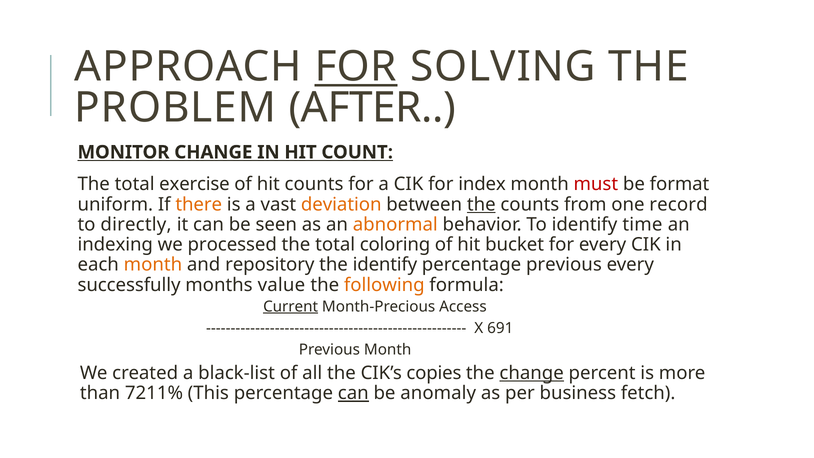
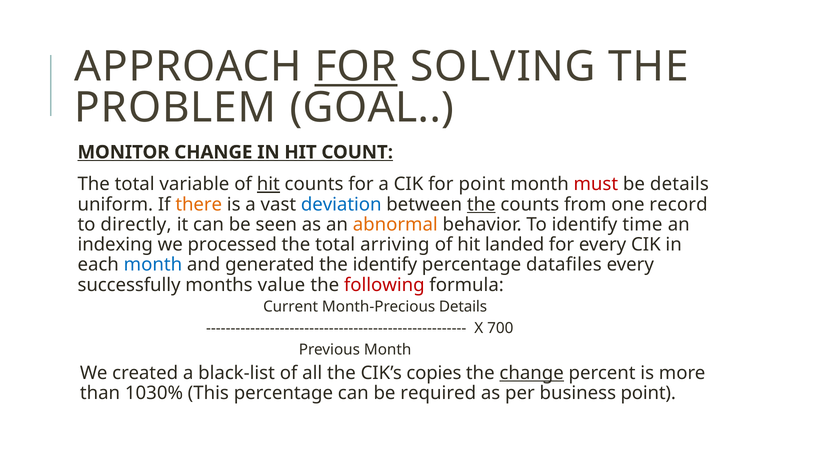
AFTER: AFTER -> GOAL (372, 108)
exercise: exercise -> variable (194, 184)
hit underline: none -> present (268, 184)
for index: index -> point (482, 184)
be format: format -> details (679, 184)
deviation colour: orange -> blue (341, 204)
coloring: coloring -> arriving (395, 245)
bucket: bucket -> landed (515, 245)
month colour: orange -> blue (153, 265)
repository: repository -> generated (270, 265)
percentage previous: previous -> datafiles (564, 265)
following colour: orange -> red (384, 285)
Current underline: present -> none (291, 307)
Month-Precious Access: Access -> Details (463, 307)
691: 691 -> 700 (500, 328)
7211%: 7211% -> 1030% (154, 393)
can underline: present -> none (353, 393)
anomaly: anomaly -> required (438, 393)
business fetch: fetch -> point (648, 393)
